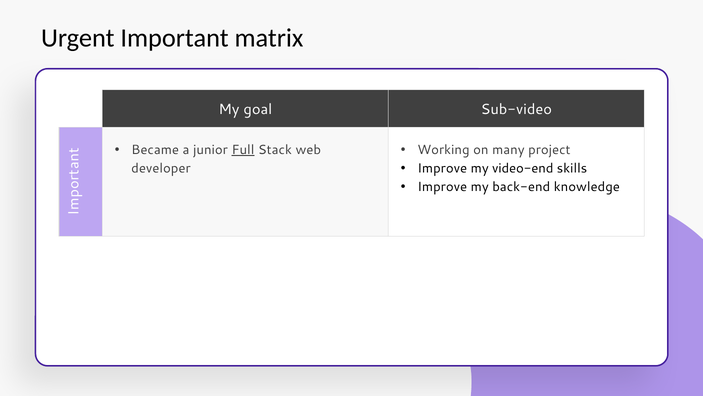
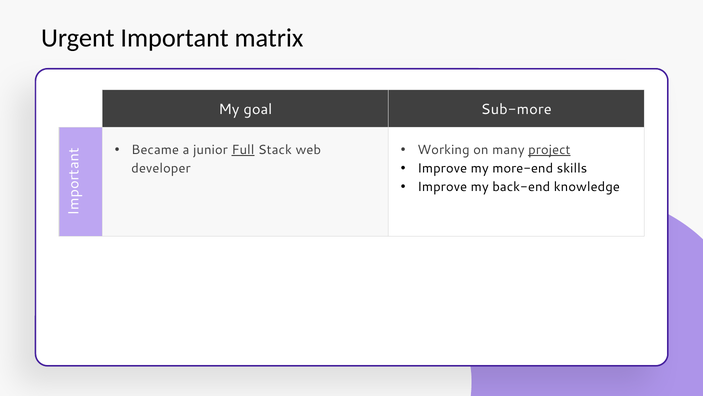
Sub-video: Sub-video -> Sub-more (516, 109)
project underline: none -> present (549, 150)
video-end: video-end -> more-end (523, 168)
